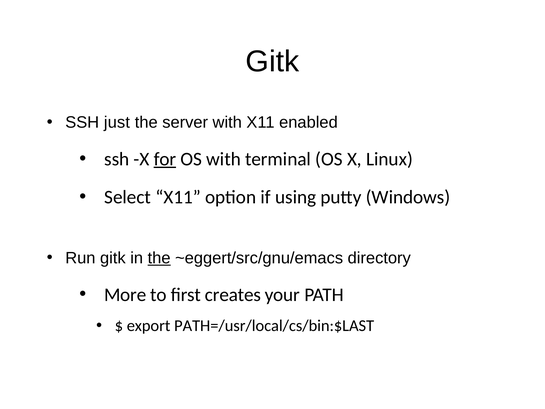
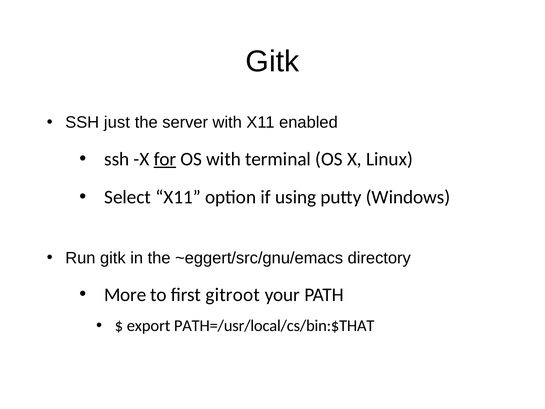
the underline: present -> none (159, 258)
creates: creates -> gitroot (233, 294)
PATH=/usr/local/cs/bin:$LAST: PATH=/usr/local/cs/bin:$LAST -> PATH=/usr/local/cs/bin:$THAT (274, 325)
